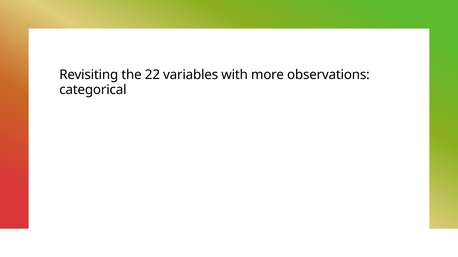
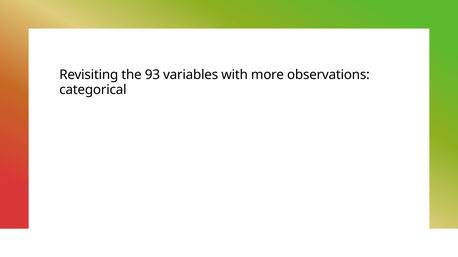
22: 22 -> 93 (152, 75)
